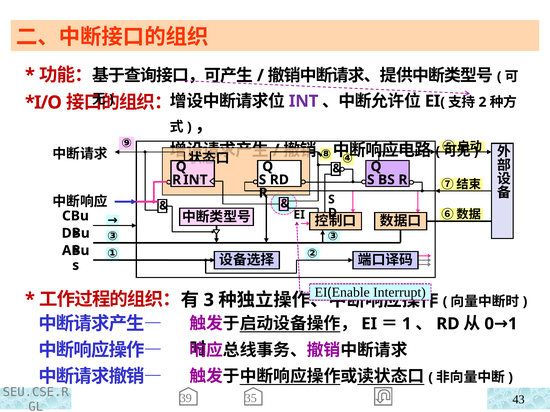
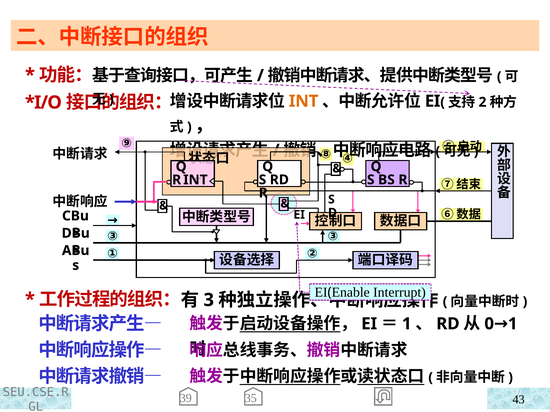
INT colour: purple -> orange (304, 101)
